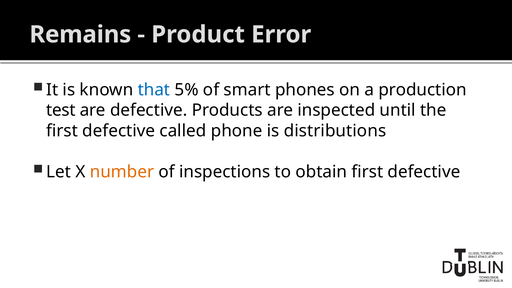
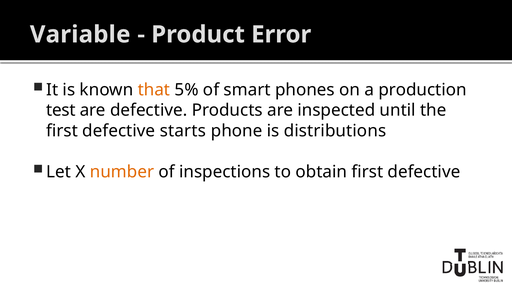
Remains: Remains -> Variable (80, 34)
that colour: blue -> orange (154, 90)
called: called -> starts (183, 131)
